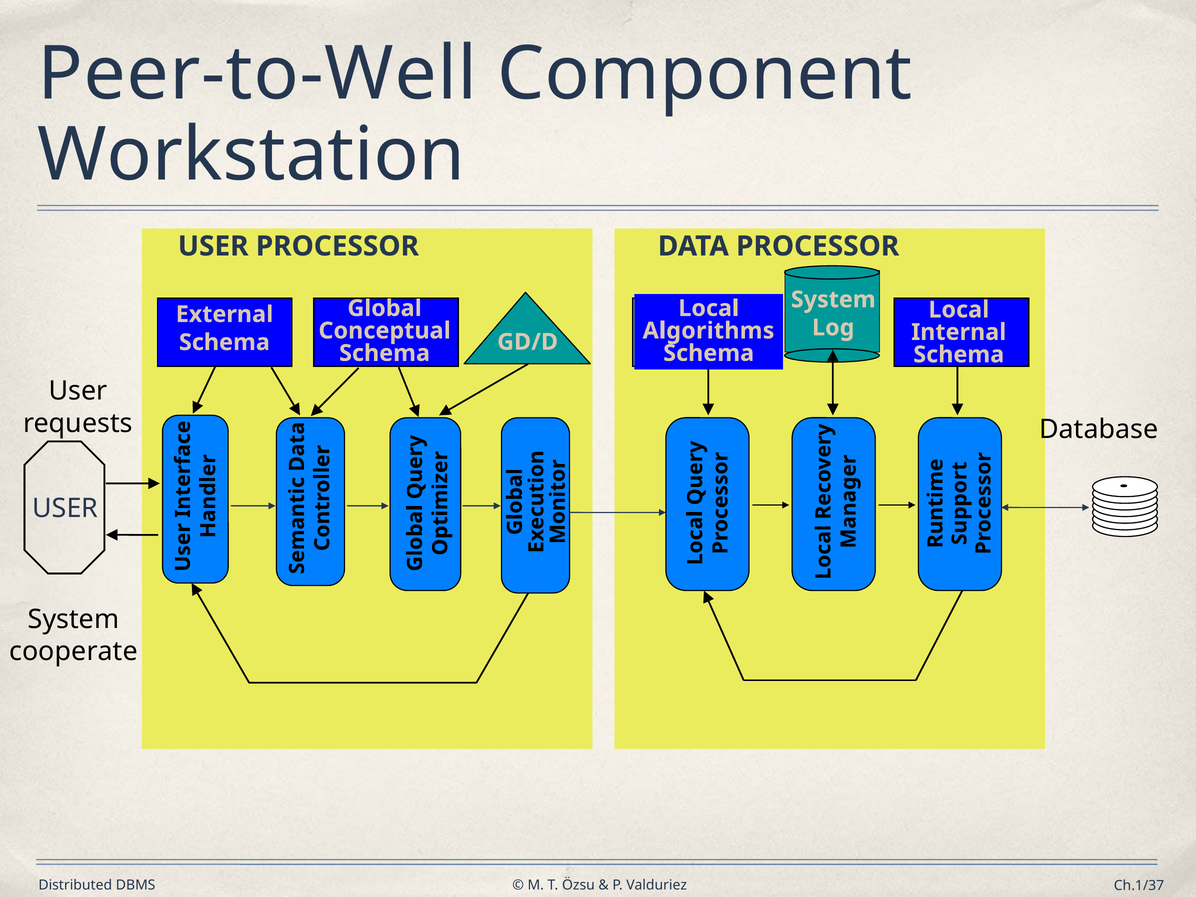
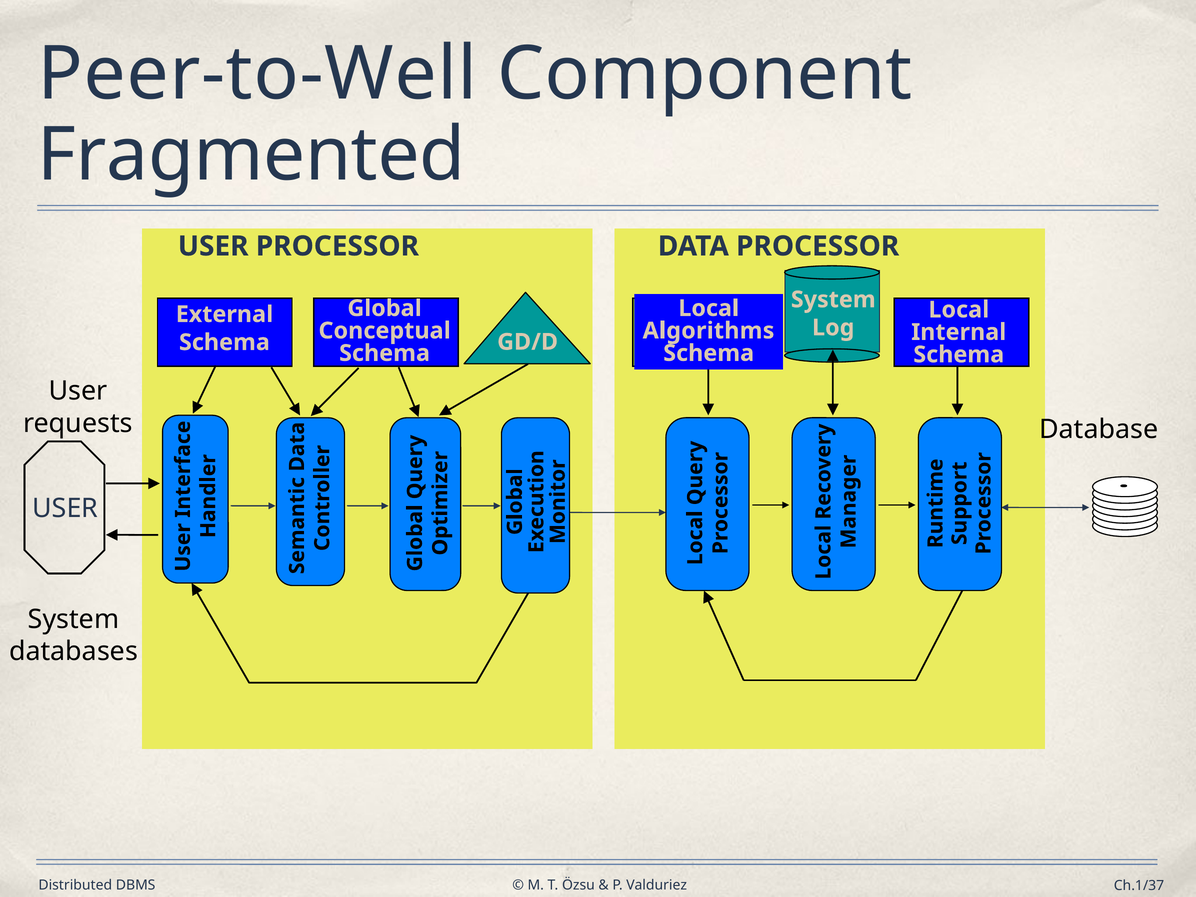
Workstation: Workstation -> Fragmented (251, 155)
cooperate: cooperate -> databases (74, 652)
